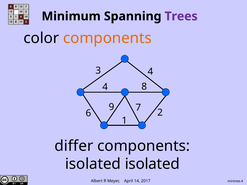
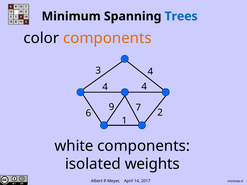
Trees colour: purple -> blue (181, 16)
8: 8 -> 4 (144, 87)
differ: differ -> white (74, 146)
isolated isolated: isolated -> weights (152, 164)
